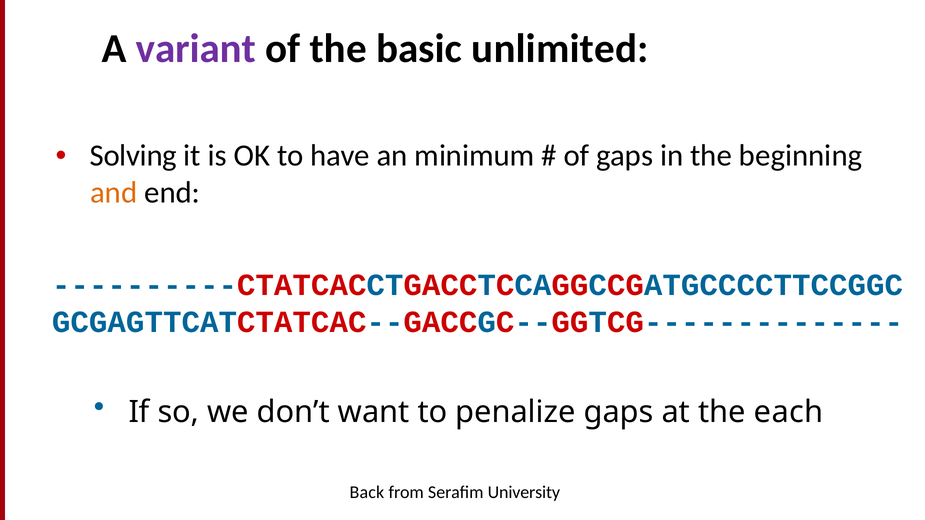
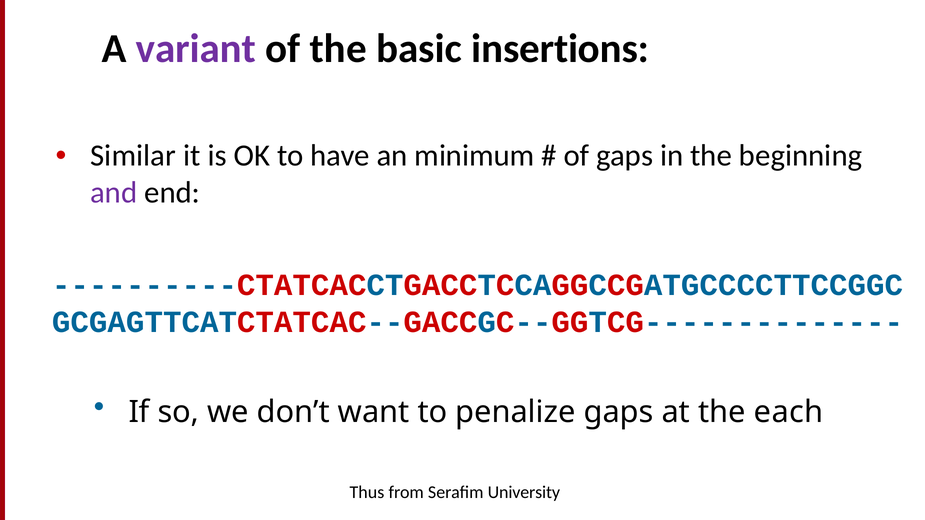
unlimited: unlimited -> insertions (560, 49)
Solving: Solving -> Similar (133, 156)
and colour: orange -> purple (114, 193)
Back: Back -> Thus (367, 493)
